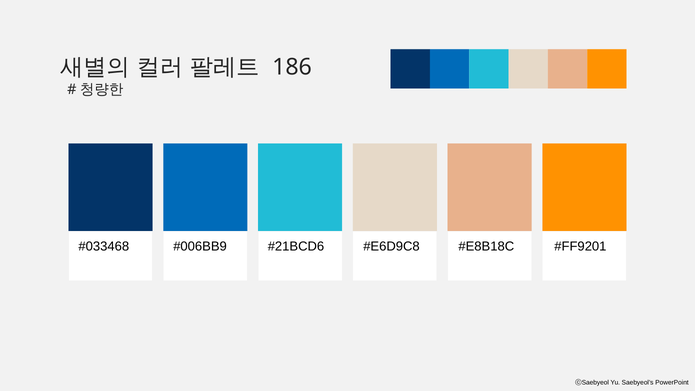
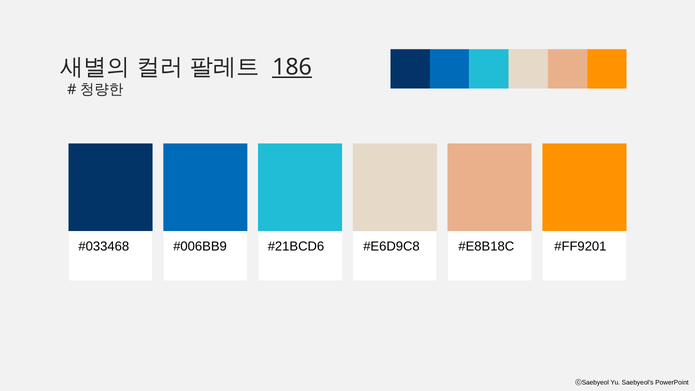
186 underline: none -> present (292, 67)
